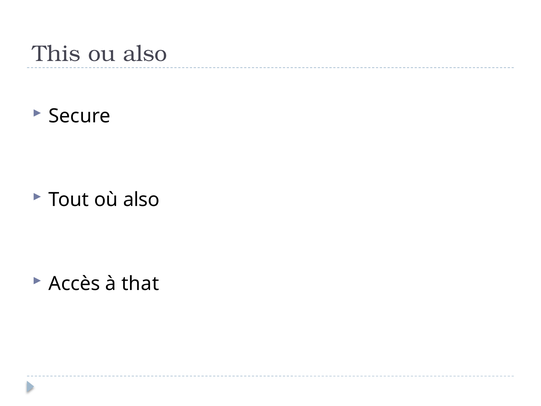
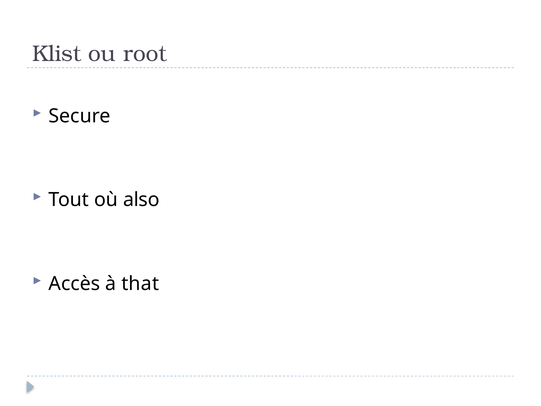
This: This -> Klist (57, 54)
ou also: also -> root (145, 54)
